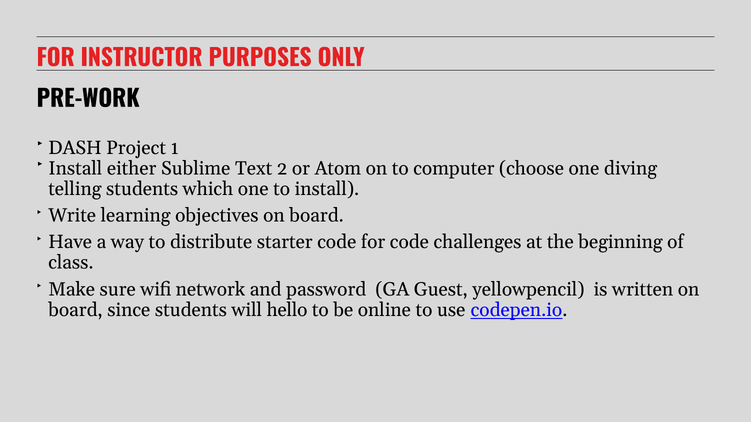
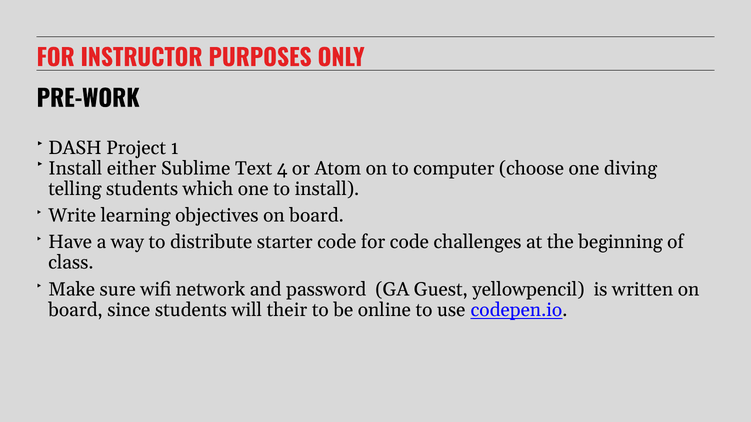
2: 2 -> 4 (282, 168)
hello: hello -> their (287, 310)
